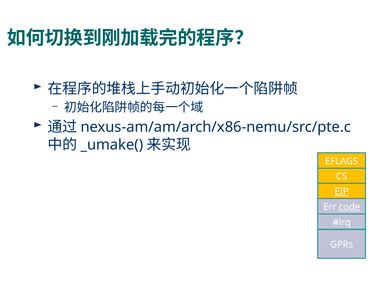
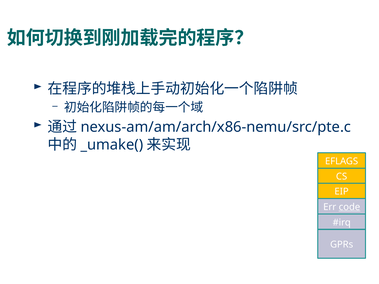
EIP underline: present -> none (342, 192)
